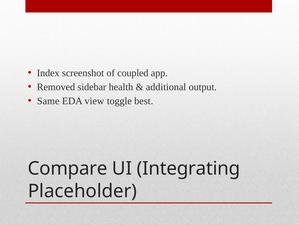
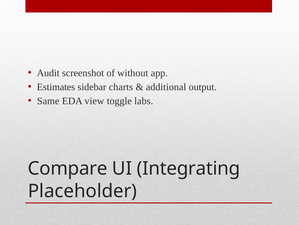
Index: Index -> Audit (48, 73)
coupled: coupled -> without (133, 73)
Removed: Removed -> Estimates (56, 87)
health: health -> charts (121, 87)
best: best -> labs (144, 101)
